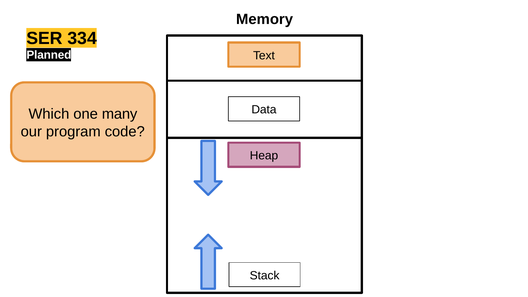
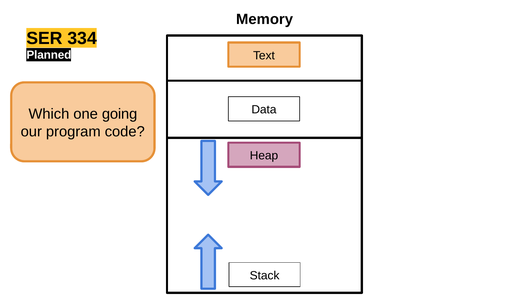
many: many -> going (120, 114)
